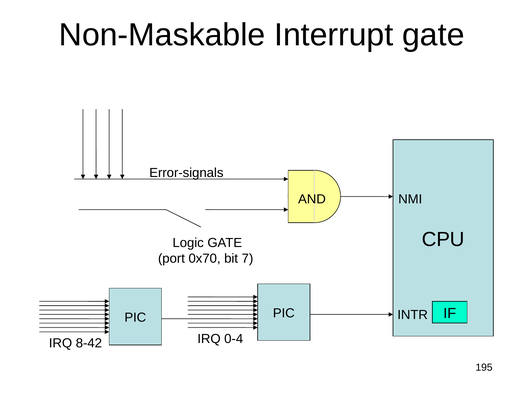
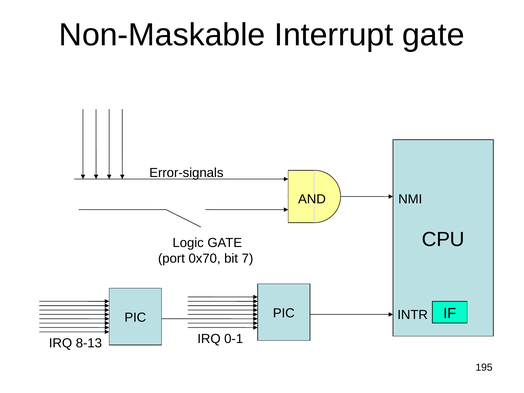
0-4: 0-4 -> 0-1 (234, 339)
8-42: 8-42 -> 8-13 (89, 343)
